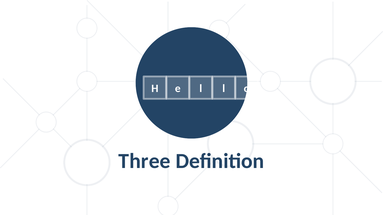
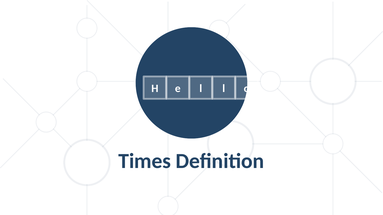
Three: Three -> Times (145, 161)
